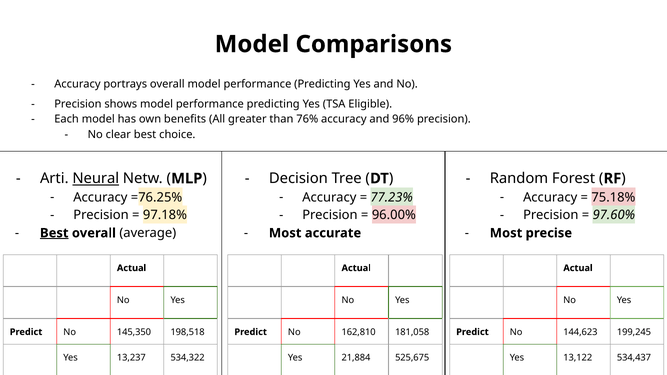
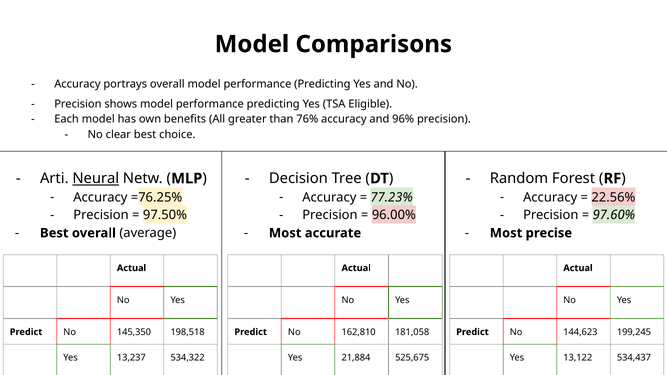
75.18%: 75.18% -> 22.56% (613, 197)
97.18%: 97.18% -> 97.50% (165, 215)
Best underline: present -> none (54, 233)
